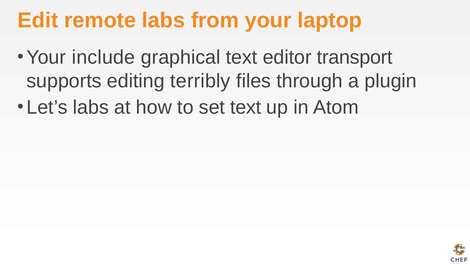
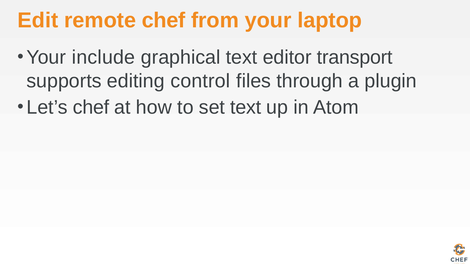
remote labs: labs -> chef (164, 20)
terribly: terribly -> control (200, 81)
Let’s labs: labs -> chef (91, 107)
